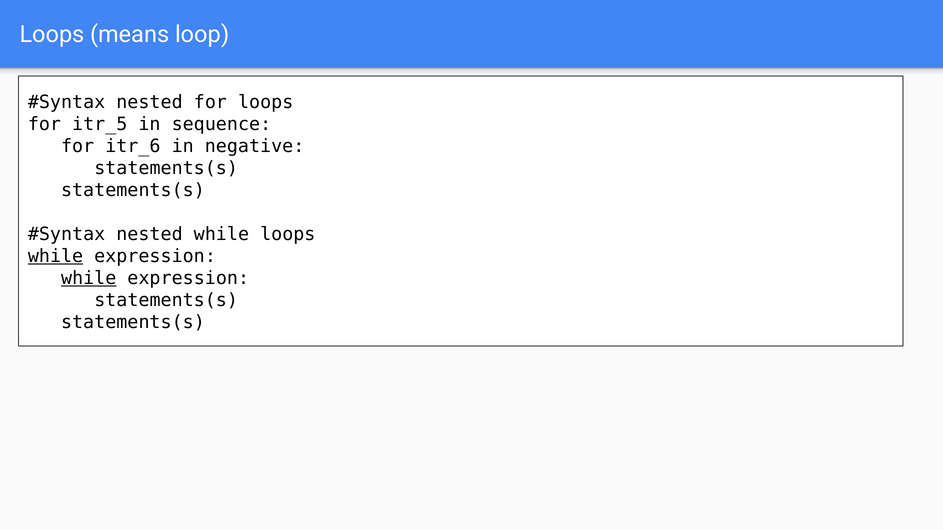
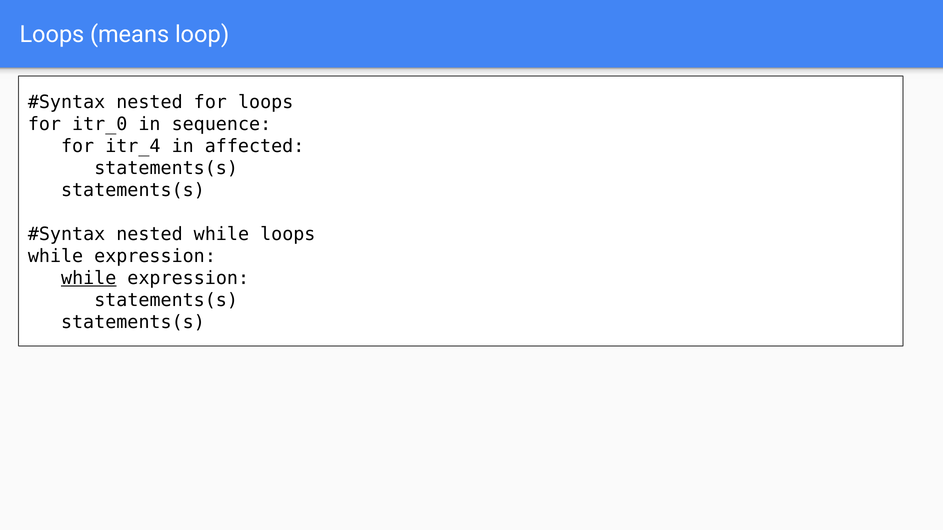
itr_5: itr_5 -> itr_0 (100, 124)
itr_6: itr_6 -> itr_4 (133, 146)
negative: negative -> affected (255, 146)
while underline: present -> none (56, 256)
